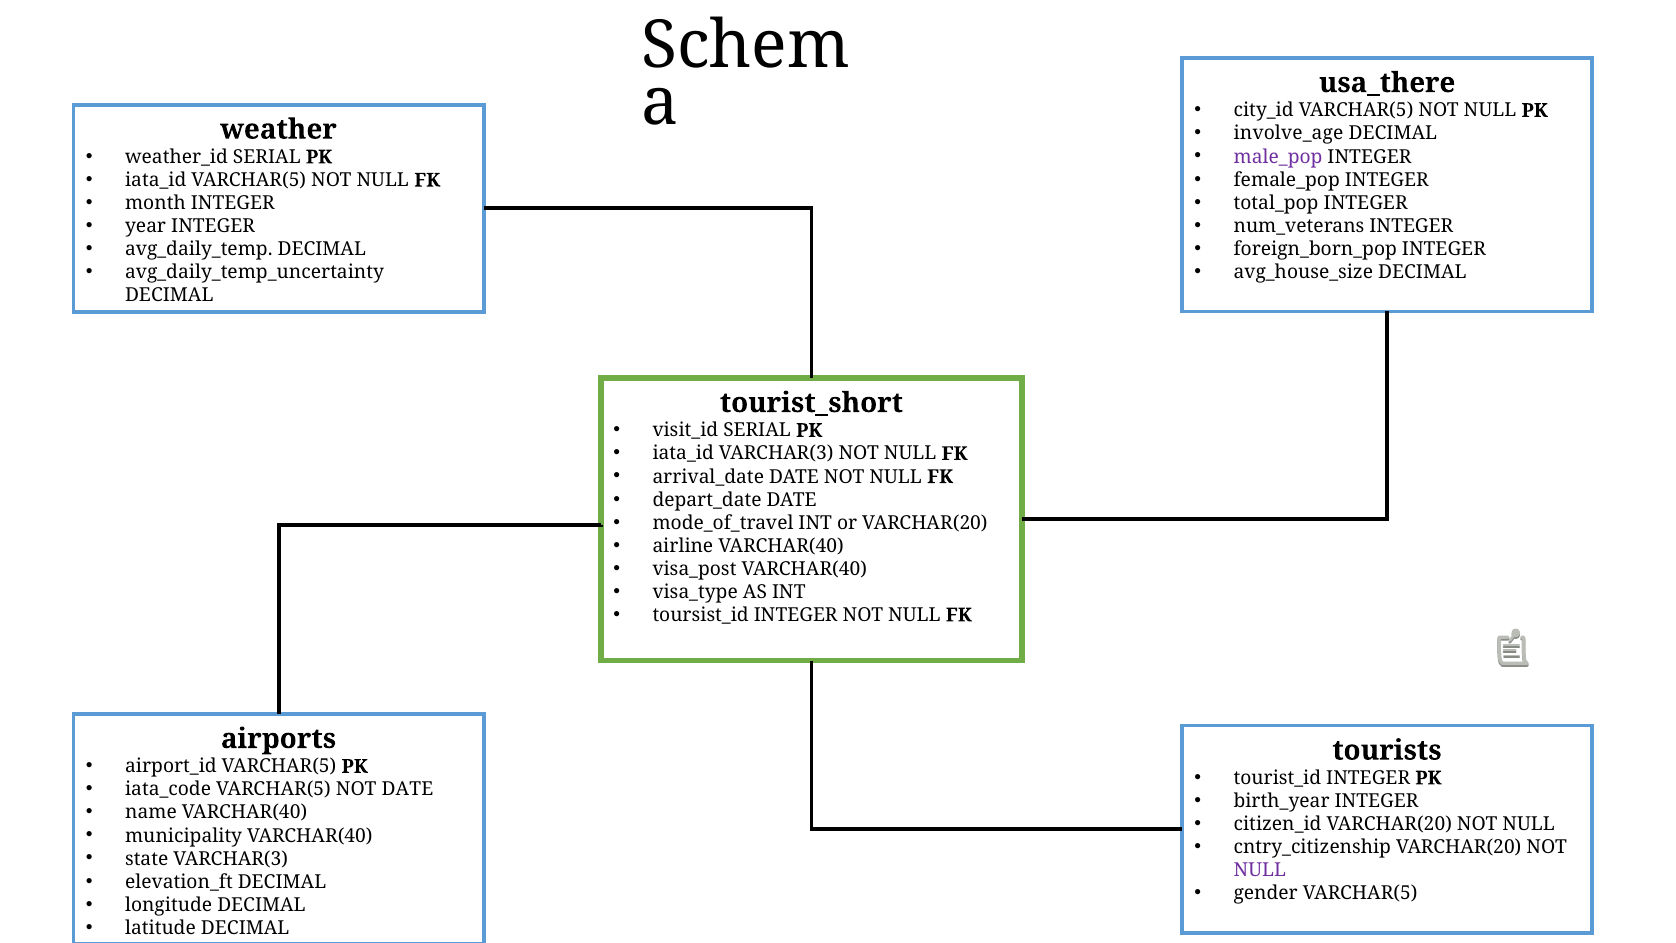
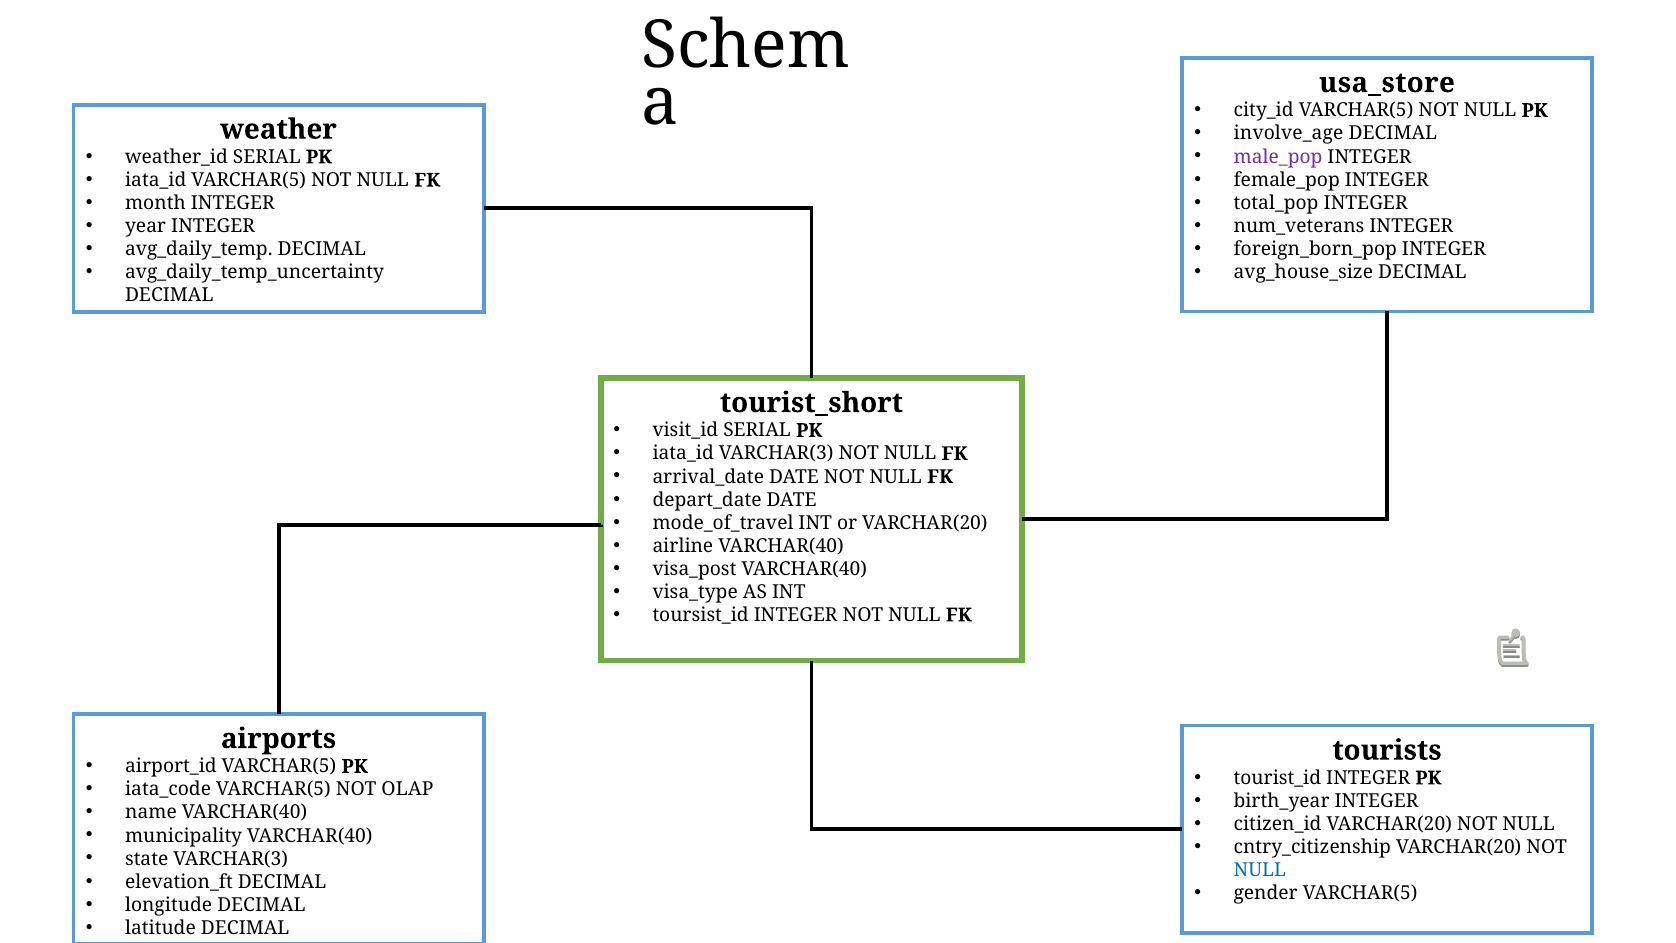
usa_there: usa_there -> usa_store (1387, 83)
NOT DATE: DATE -> OLAP (407, 789)
NULL colour: purple -> blue (1260, 870)
